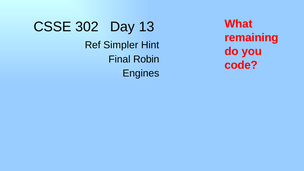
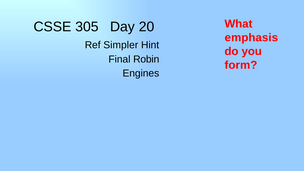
302: 302 -> 305 (87, 27)
13: 13 -> 20 (147, 27)
remaining: remaining -> emphasis (251, 38)
code: code -> form (241, 65)
